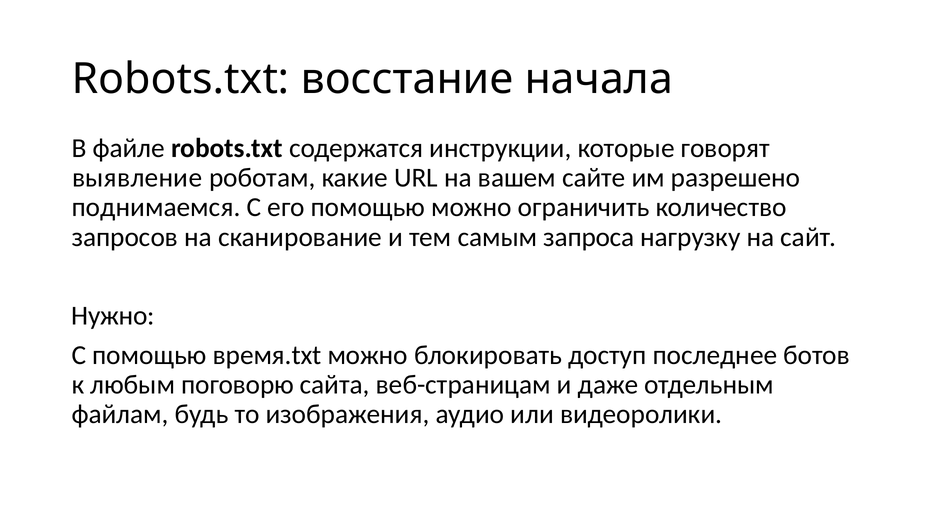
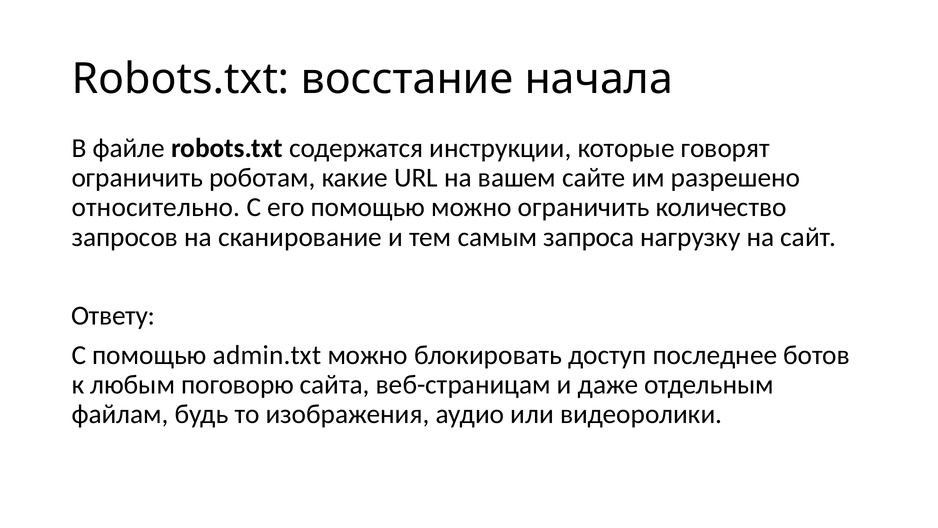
выявление: выявление -> ограничить (137, 178)
поднимаемся: поднимаемся -> относительно (156, 207)
Нужно: Нужно -> Ответу (113, 316)
время.txt: время.txt -> admin.txt (267, 355)
